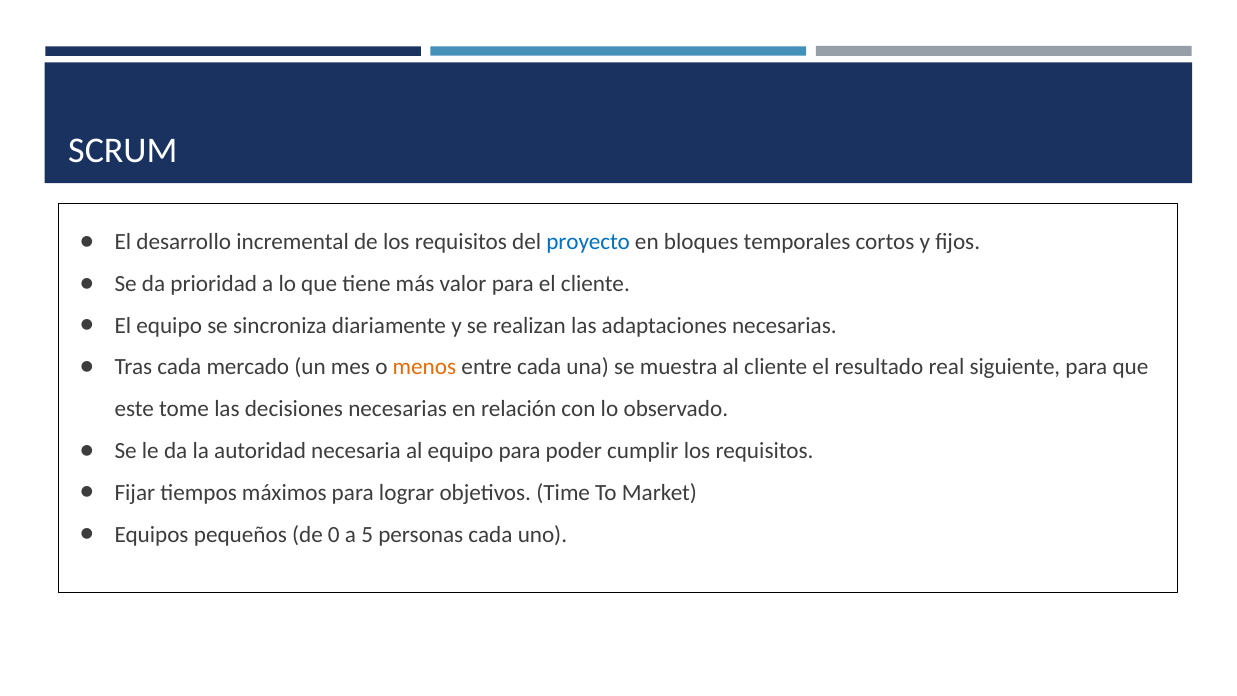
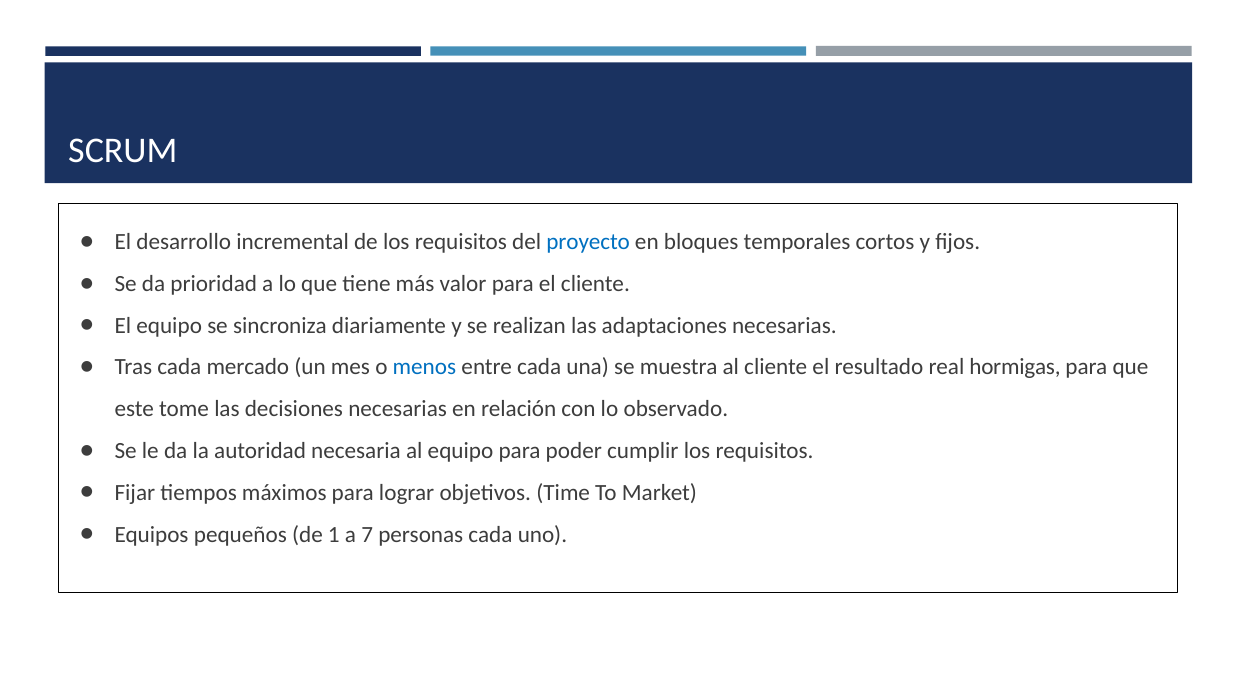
menos colour: orange -> blue (424, 367)
siguiente: siguiente -> hormigas (1015, 367)
0: 0 -> 1 (334, 534)
5: 5 -> 7 (367, 534)
